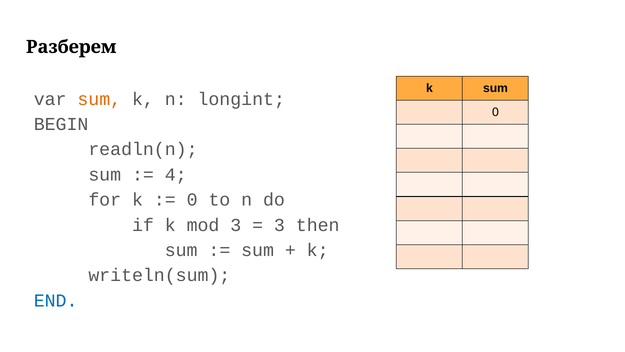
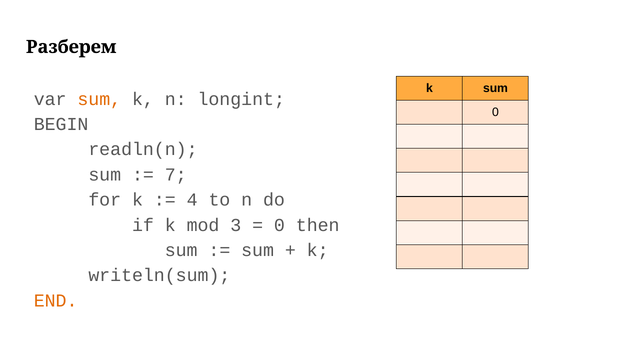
4: 4 -> 7 (176, 174)
0: 0 -> 4 (192, 200)
3: 3 -> 0 (279, 225)
END colour: blue -> orange (56, 300)
